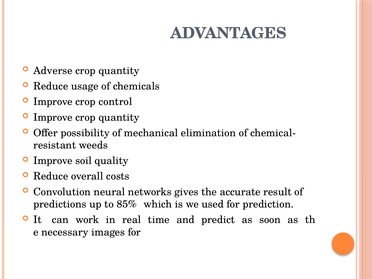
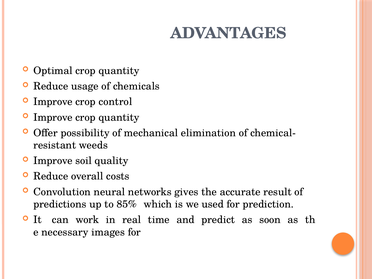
Adverse: Adverse -> Optimal (53, 71)
